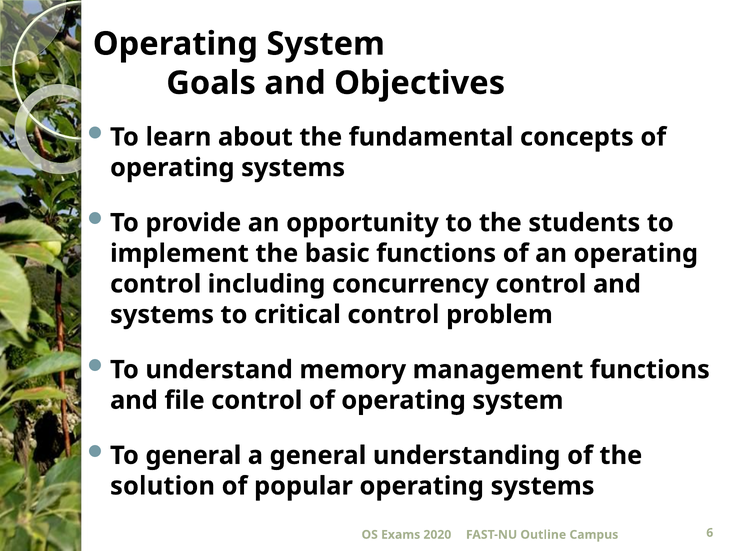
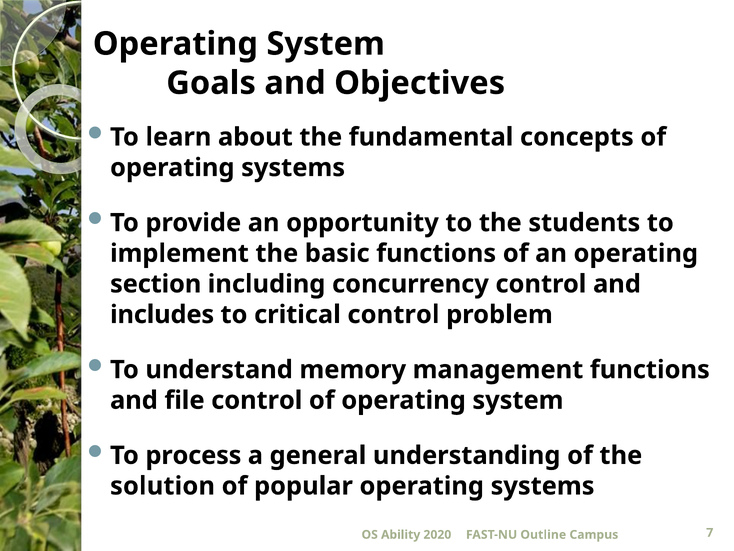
control: control -> section (156, 284)
systems: systems -> includes (162, 314)
To general: general -> process (193, 455)
Exams: Exams -> Ability (401, 534)
6: 6 -> 7 (710, 532)
